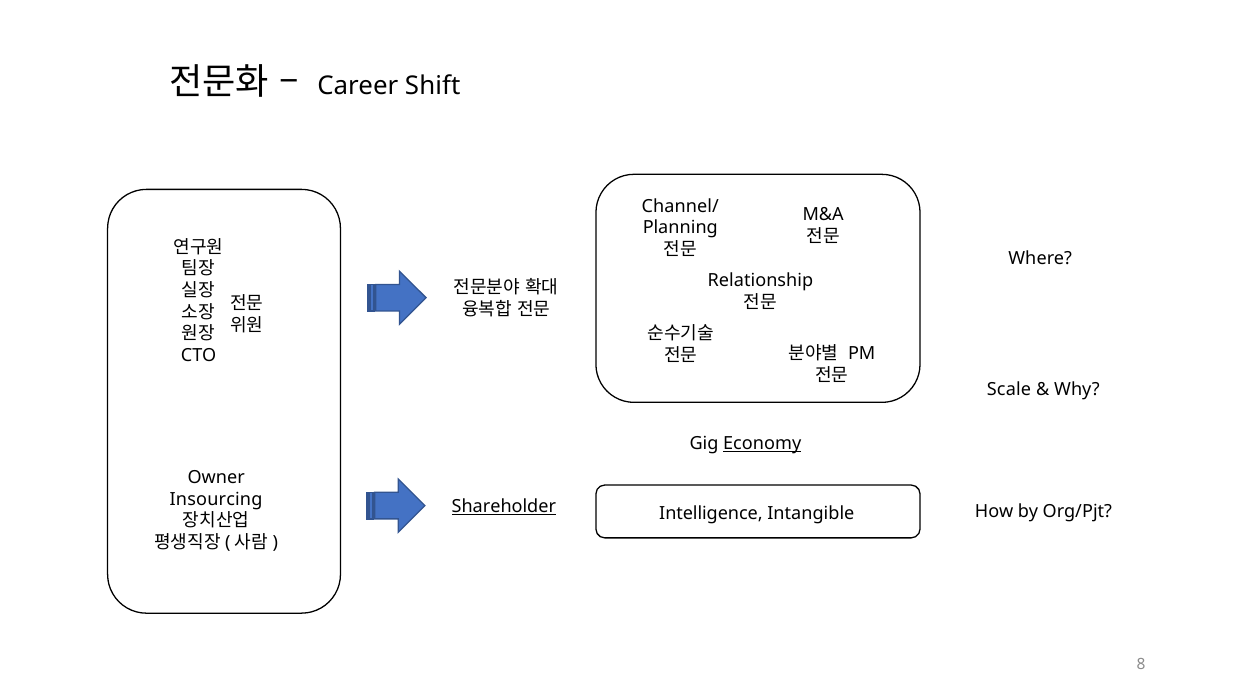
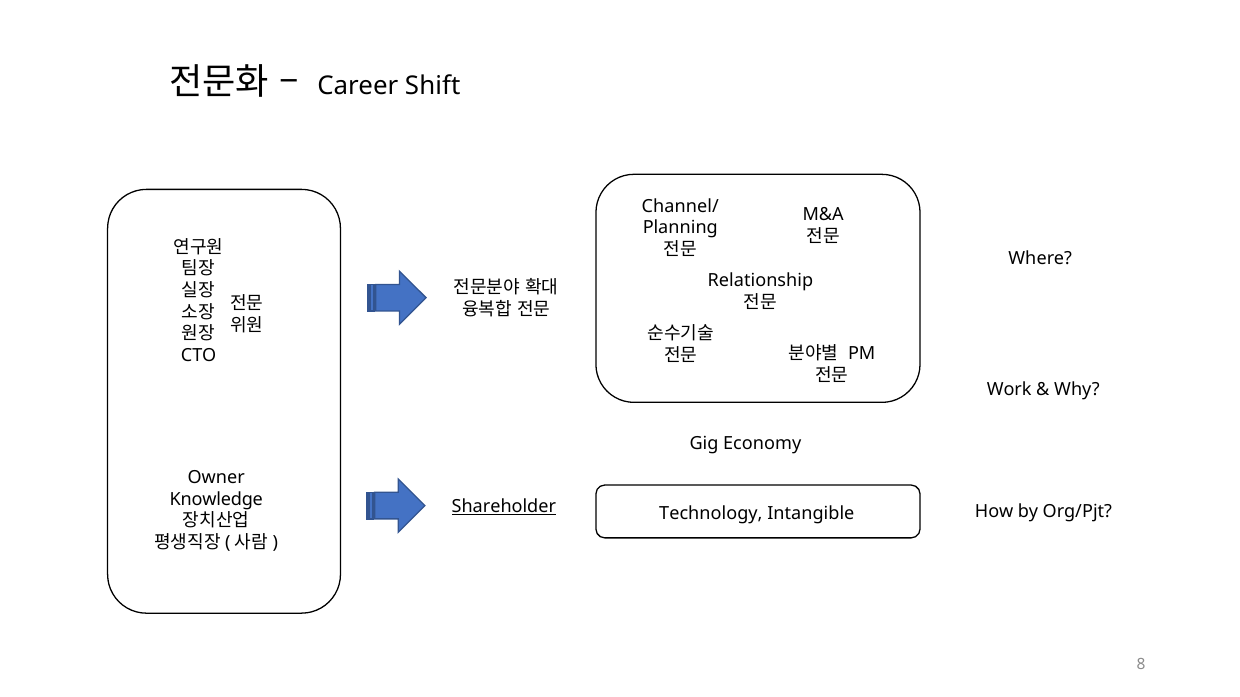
Scale: Scale -> Work (1009, 390)
Economy underline: present -> none (762, 444)
Insourcing: Insourcing -> Knowledge (216, 499)
Intelligence: Intelligence -> Technology (711, 514)
